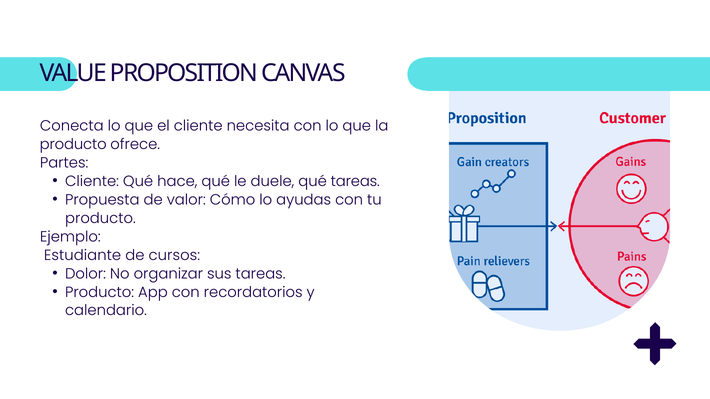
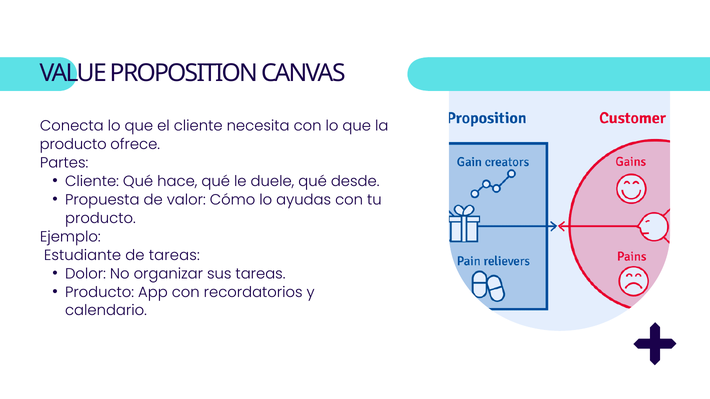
qué tareas: tareas -> desde (355, 181)
de cursos: cursos -> tareas (174, 255)
